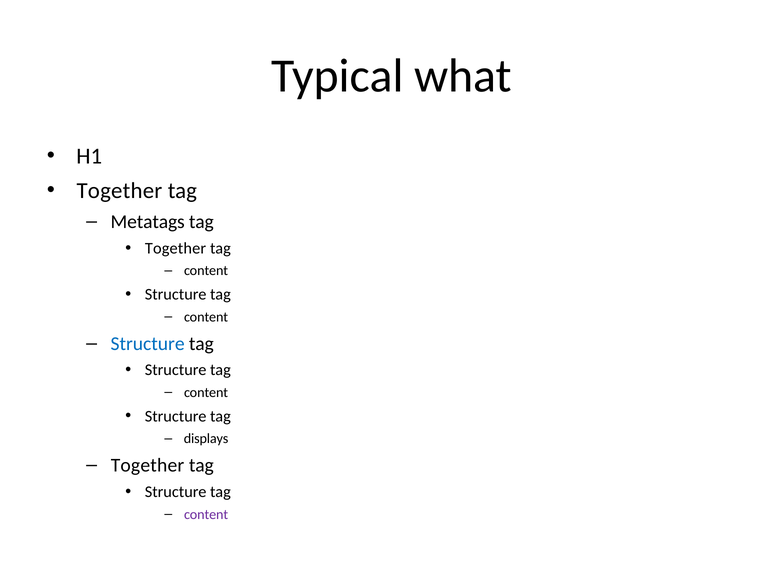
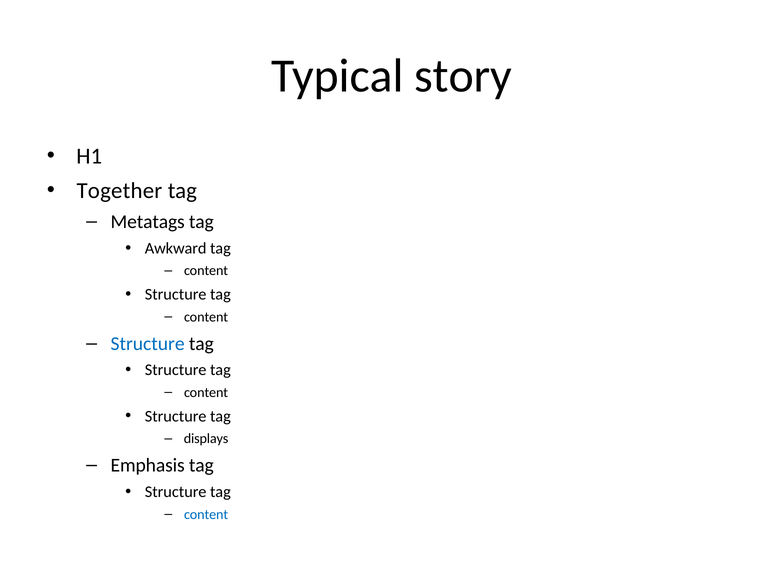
what: what -> story (463, 76)
Together: Together -> Awkward (176, 248)
Together: Together -> Emphasis (148, 466)
content colour: purple -> blue (206, 515)
